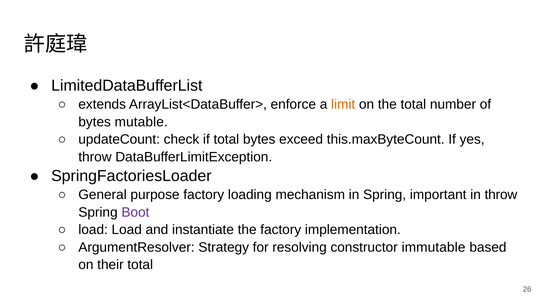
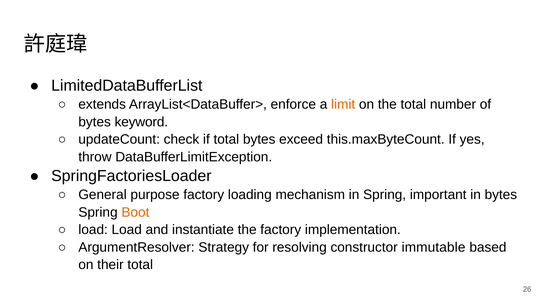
mutable: mutable -> keyword (141, 122)
in throw: throw -> bytes (501, 195)
Boot colour: purple -> orange (135, 212)
